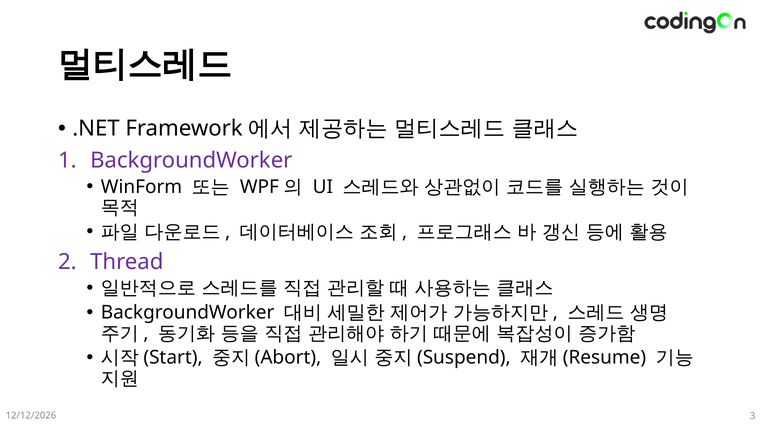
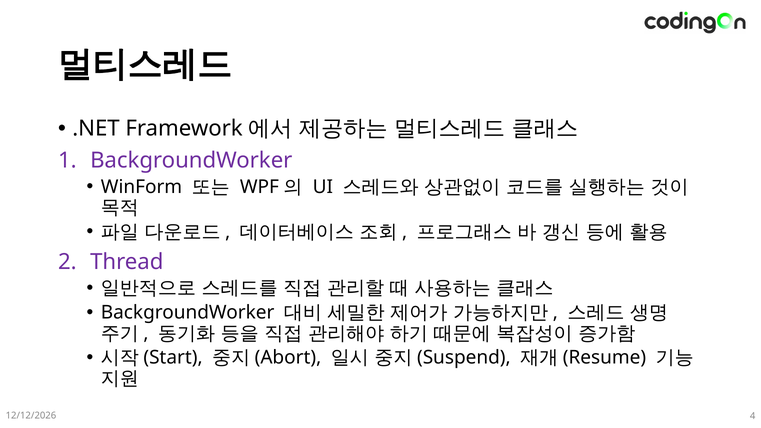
3: 3 -> 4 (753, 416)
